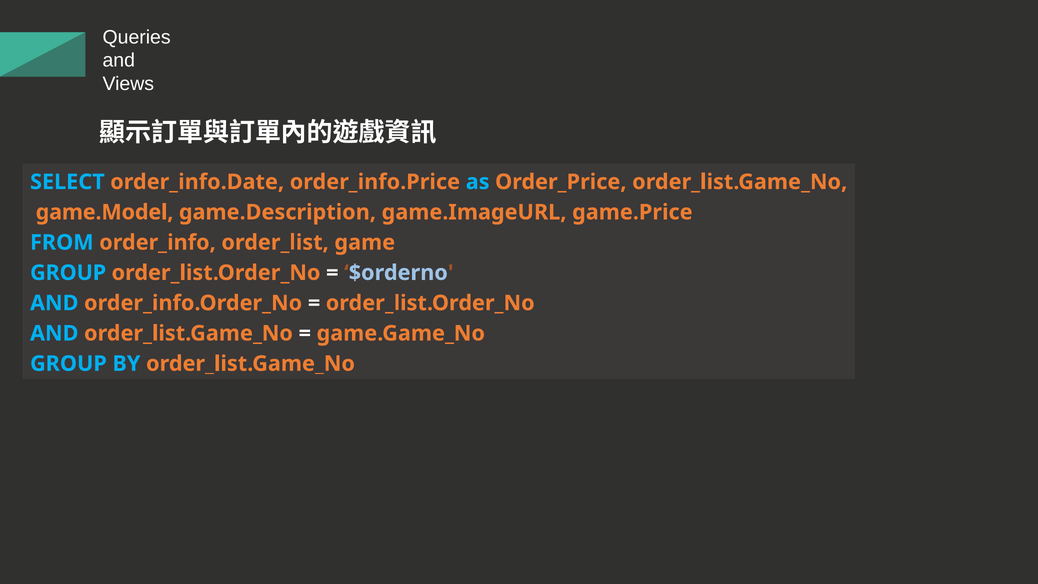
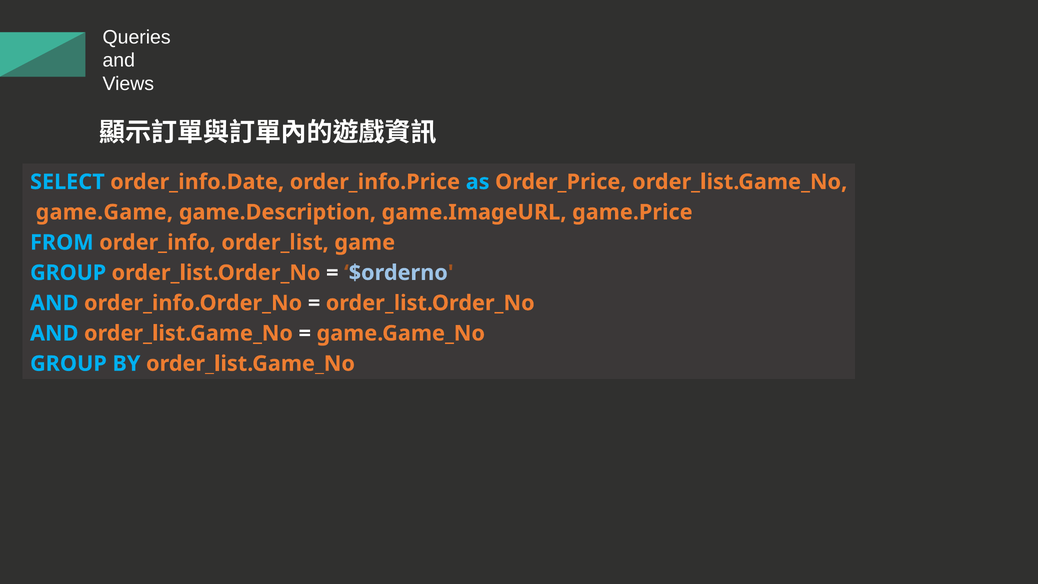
game.Model: game.Model -> game.Game (104, 212)
